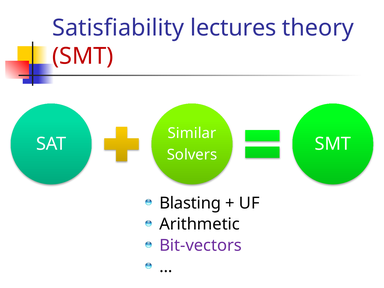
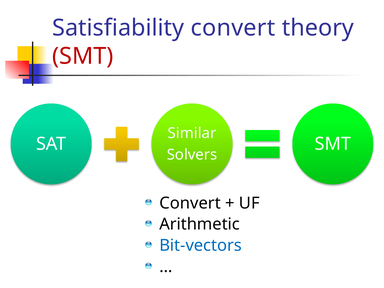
Satisfiability lectures: lectures -> convert (233, 28)
Blasting: Blasting -> Convert (190, 203)
Bit-vectors colour: purple -> blue (201, 245)
